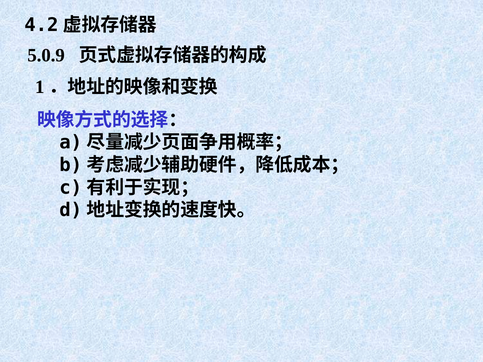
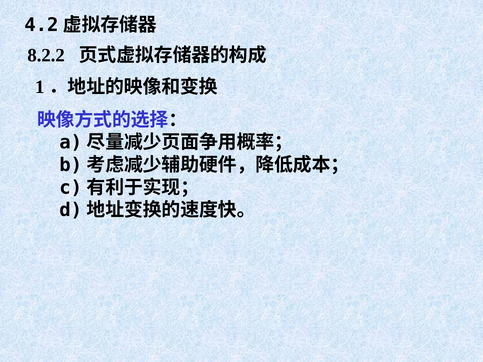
5.0.9: 5.0.9 -> 8.2.2 (46, 55)
